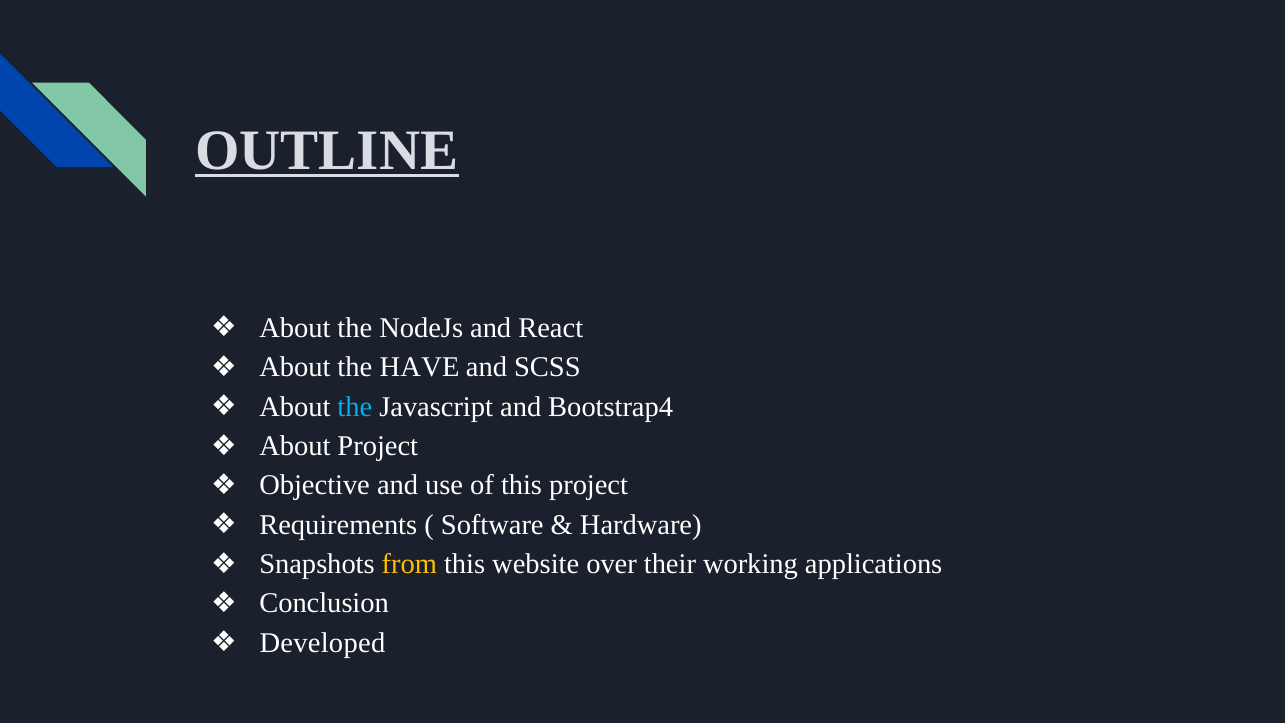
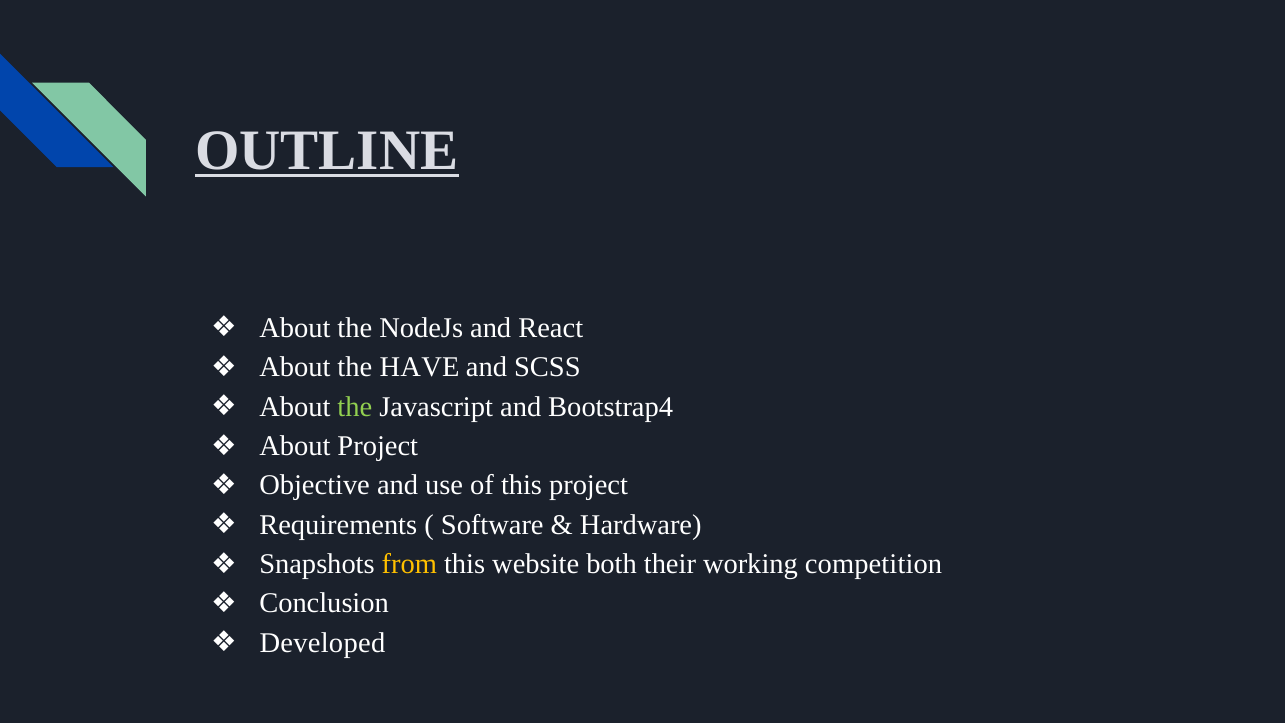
the colour: light blue -> light green (355, 407)
over: over -> both (612, 564)
applications: applications -> competition (874, 564)
